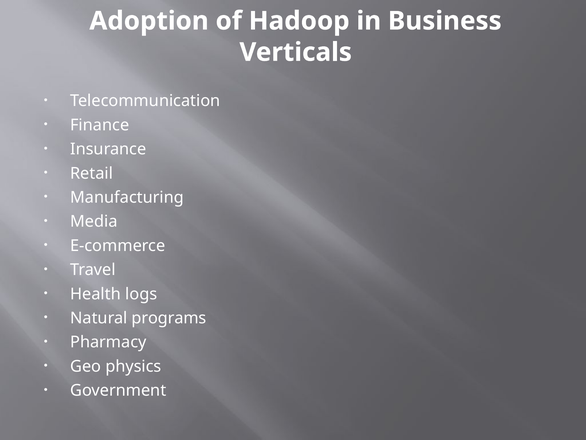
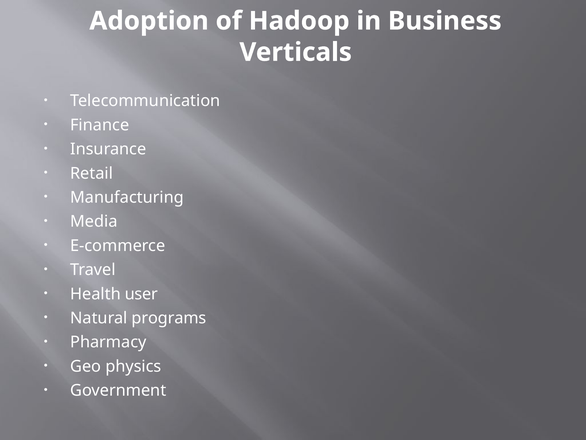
logs: logs -> user (141, 294)
